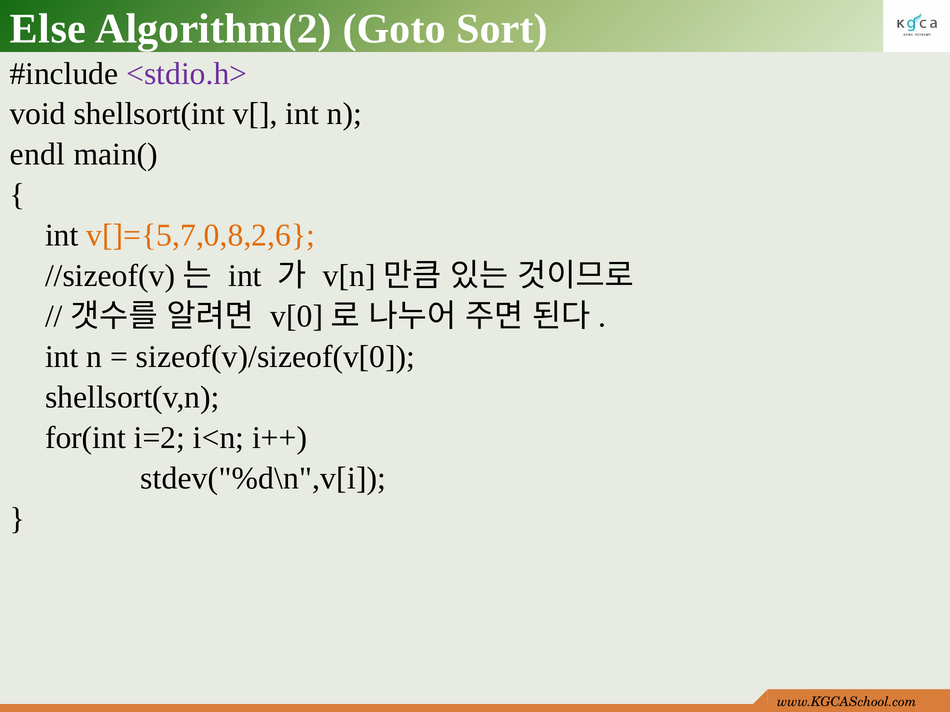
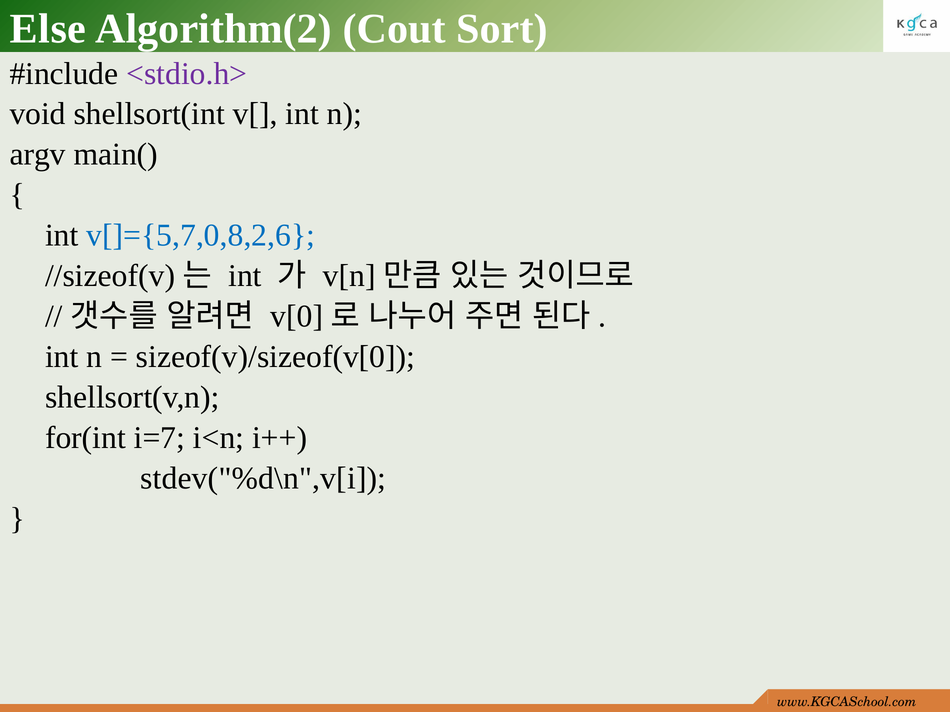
Goto: Goto -> Cout (394, 29)
endl: endl -> argv (38, 155)
v[]={5,7,0,8,2,6 colour: orange -> blue (201, 236)
i=2: i=2 -> i=7 (159, 438)
